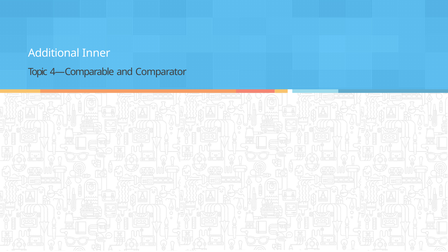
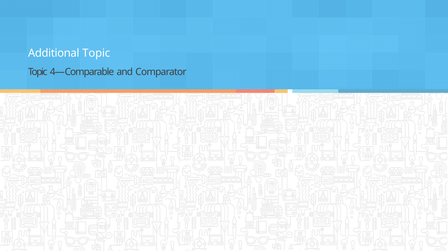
Additional Inner: Inner -> Topic (96, 53)
